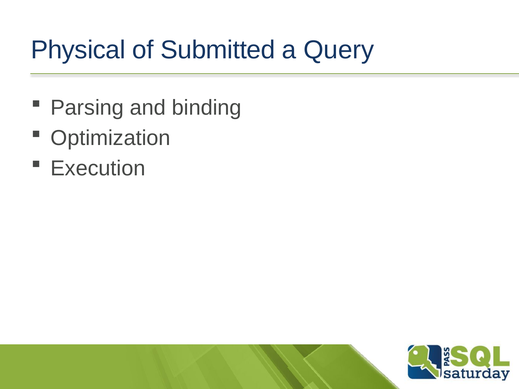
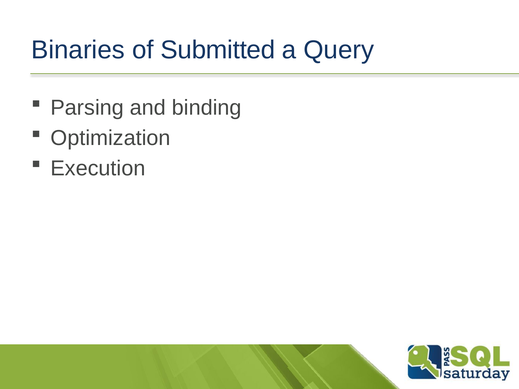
Physical: Physical -> Binaries (78, 50)
